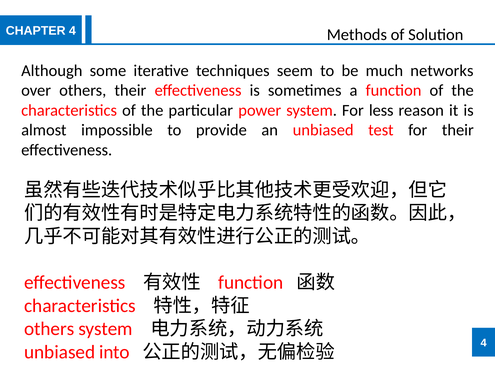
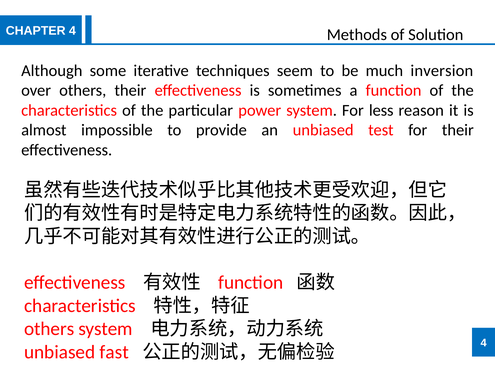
networks: networks -> inversion (442, 70)
into: into -> fast (114, 351)
